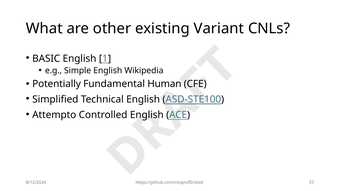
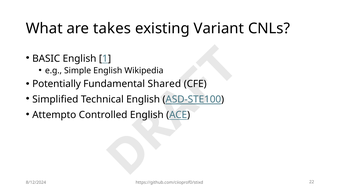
other: other -> takes (112, 29)
Human: Human -> Shared (164, 84)
